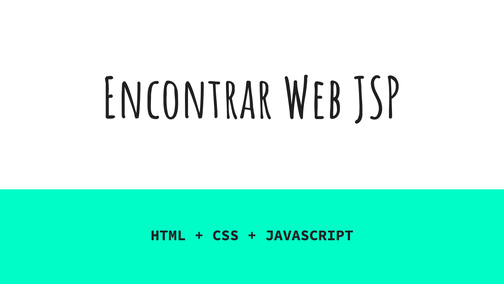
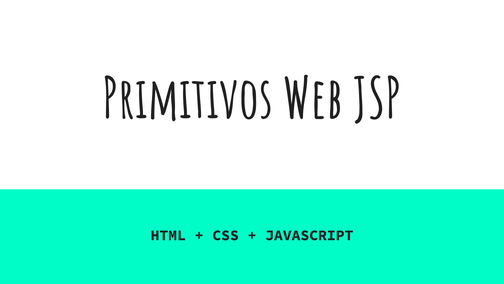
Encontrar: Encontrar -> Primitivos (188, 100)
